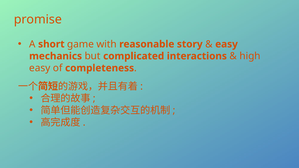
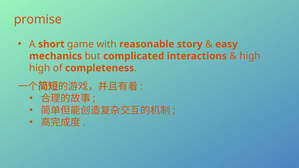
easy: easy -> high (40, 68)
